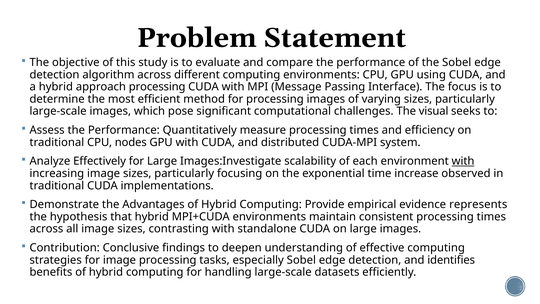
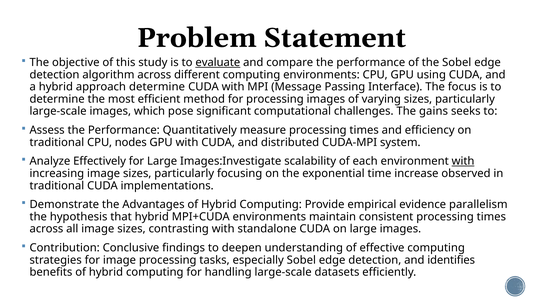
evaluate underline: none -> present (218, 62)
approach processing: processing -> determine (157, 87)
visual: visual -> gains (434, 111)
represents: represents -> parallelism (478, 204)
